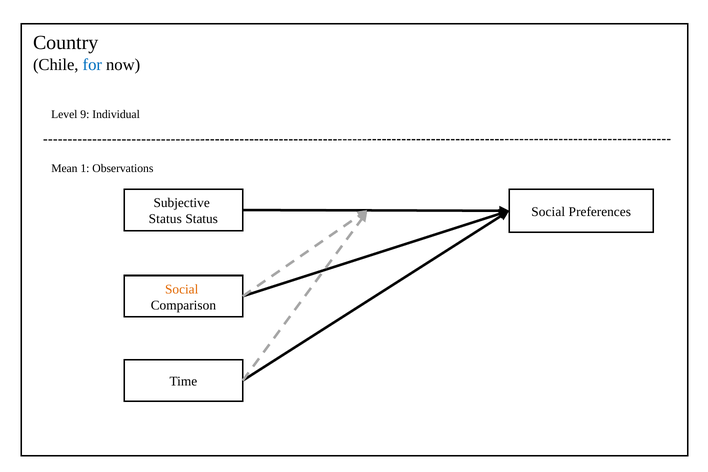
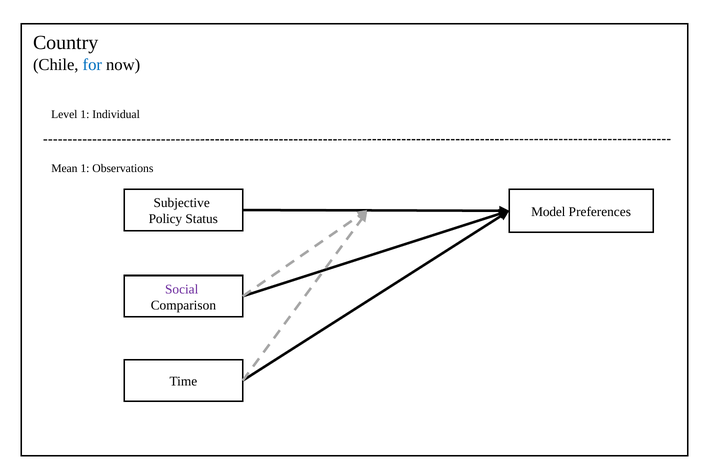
Level 9: 9 -> 1 (85, 114)
Social: Social -> Model (548, 212)
Status: Status -> Policy (165, 219)
Social colour: orange -> purple (182, 289)
